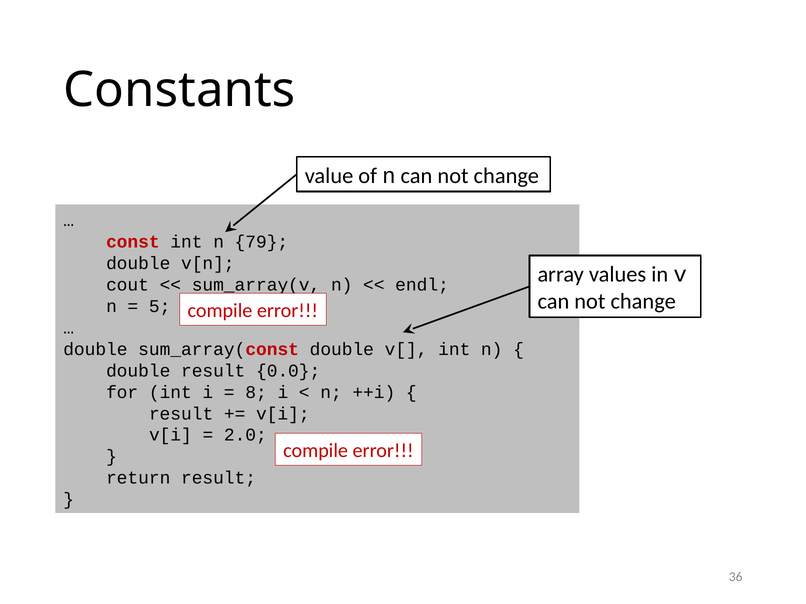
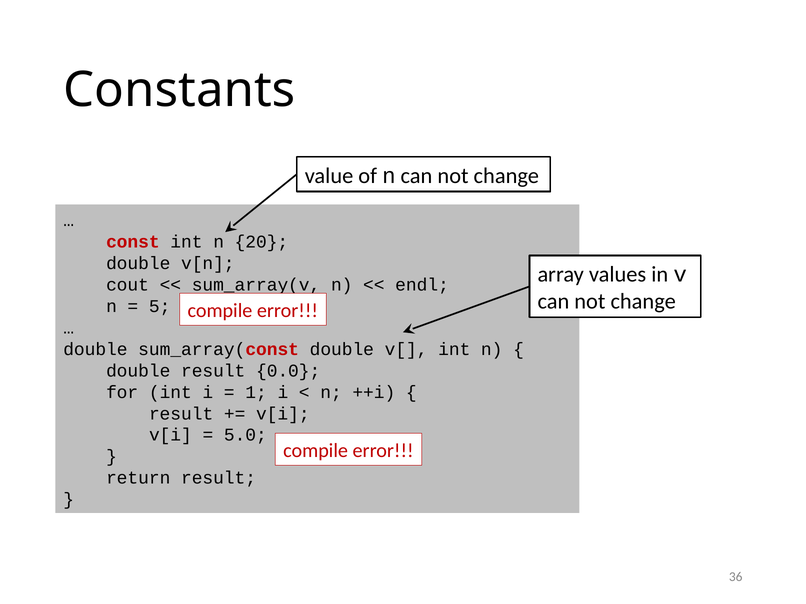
79: 79 -> 20 (261, 242)
8: 8 -> 1 (256, 392)
2.0: 2.0 -> 5.0 (245, 435)
